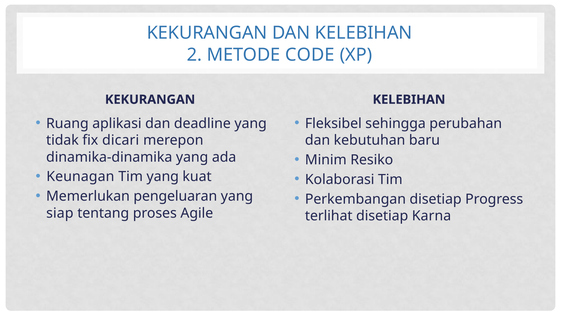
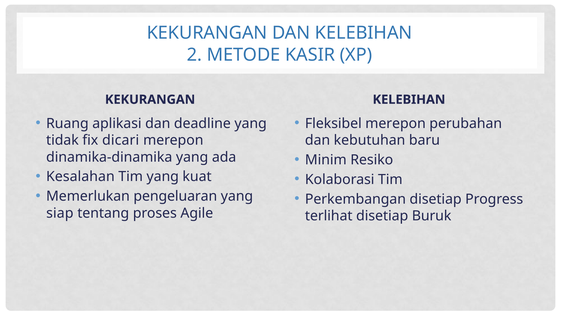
CODE: CODE -> KASIR (310, 55)
Fleksibel sehingga: sehingga -> merepon (396, 124)
Keunagan: Keunagan -> Kesalahan (80, 177)
Karna: Karna -> Buruk (432, 216)
